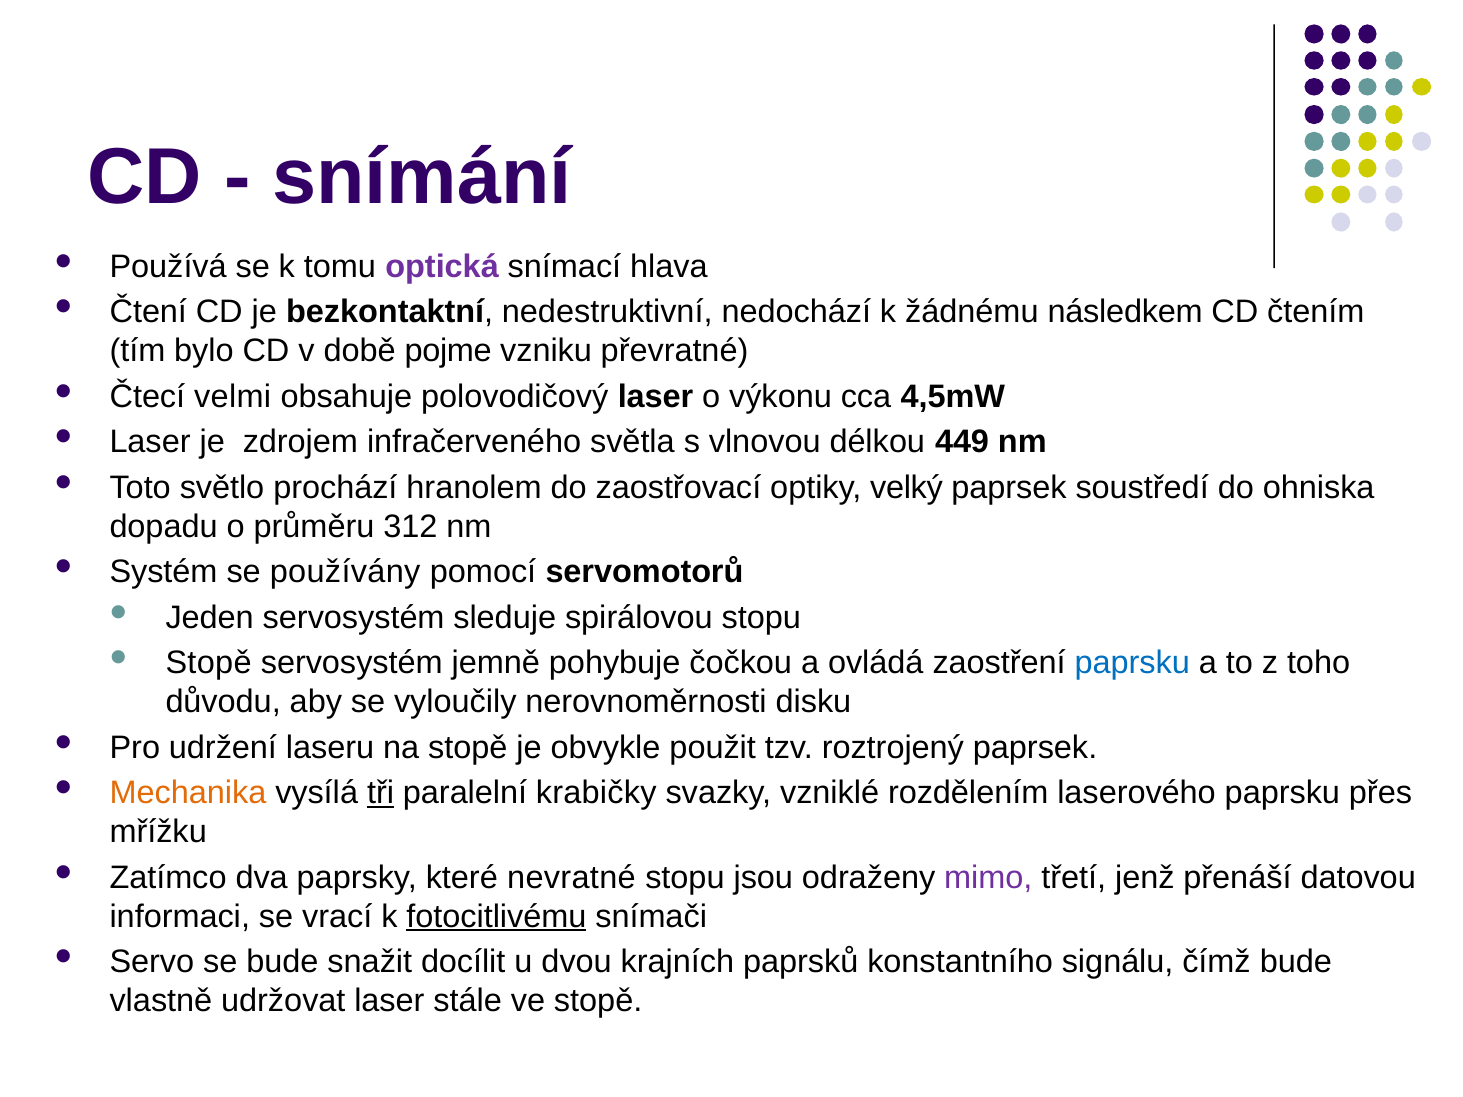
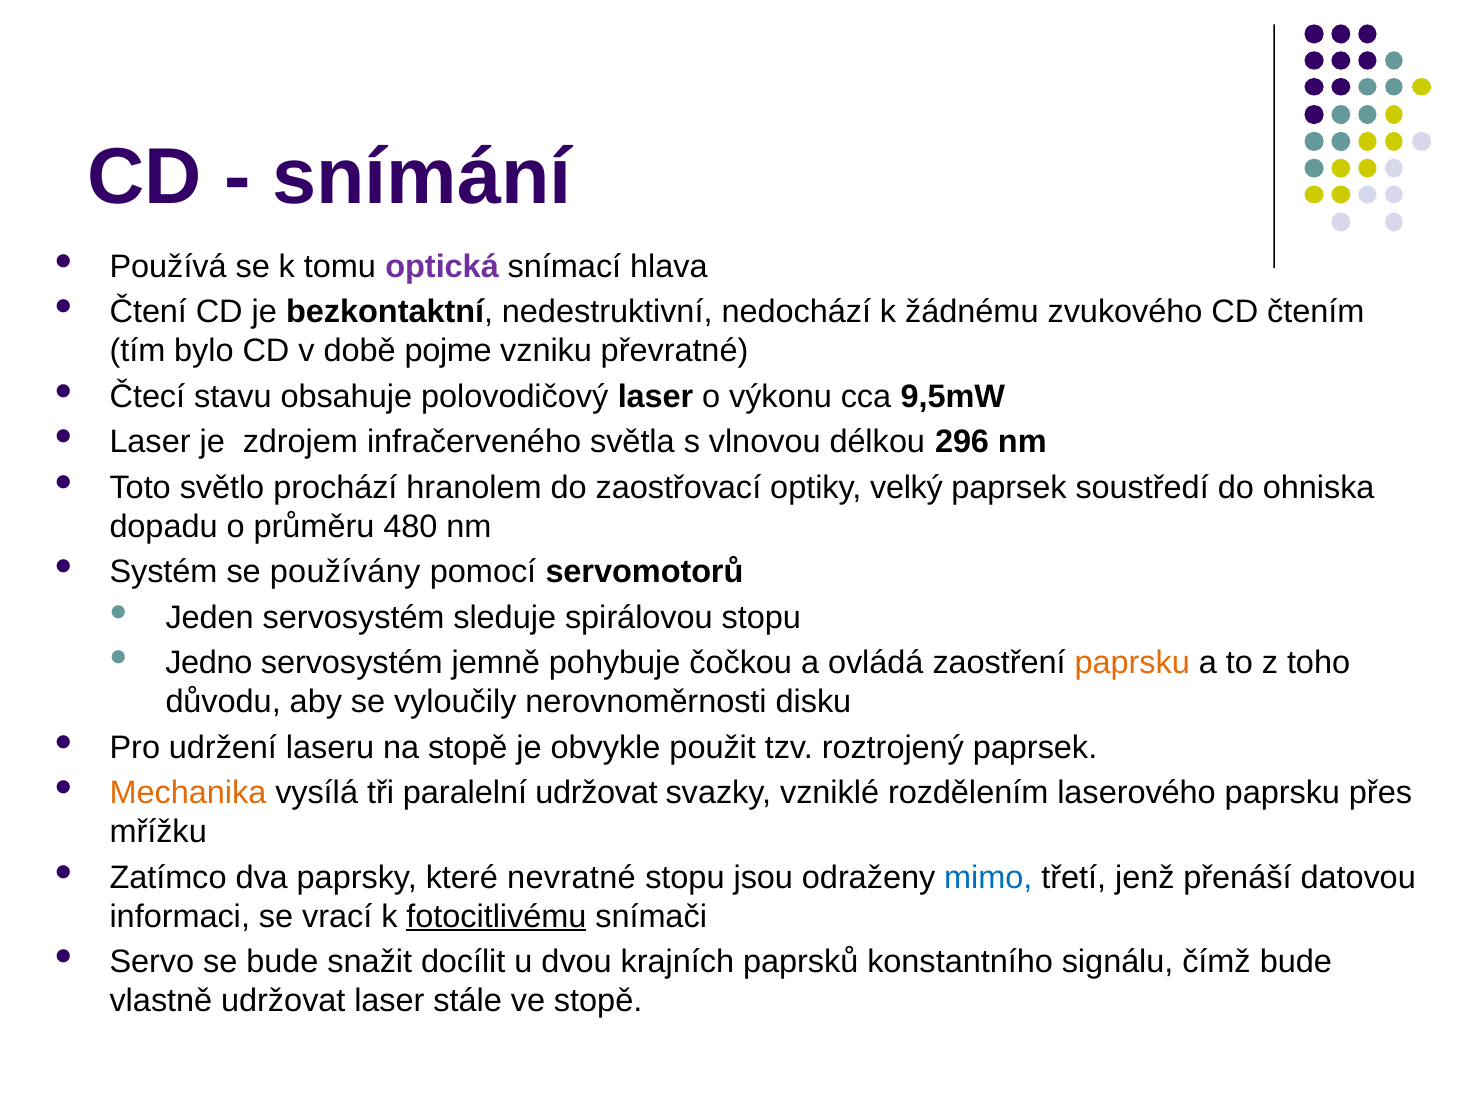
následkem: následkem -> zvukového (1125, 312)
velmi: velmi -> stavu (233, 397)
4,5mW: 4,5mW -> 9,5mW (953, 397)
449: 449 -> 296 (962, 442)
312: 312 -> 480 (410, 527)
Stopě: Stopě -> Jedno (209, 663)
paprsku colour: blue -> orange (1132, 663)
tři underline: present -> none (381, 793)
paralelní krabičky: krabičky -> udržovat (596, 793)
mimo colour: purple -> blue (988, 878)
